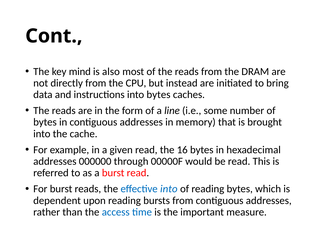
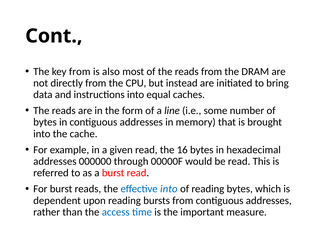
key mind: mind -> from (80, 71)
into bytes: bytes -> equal (159, 95)
